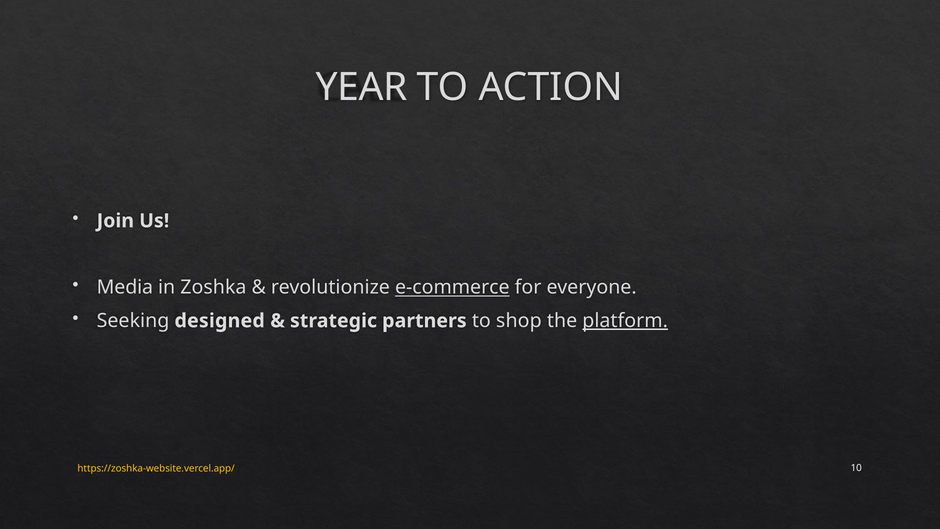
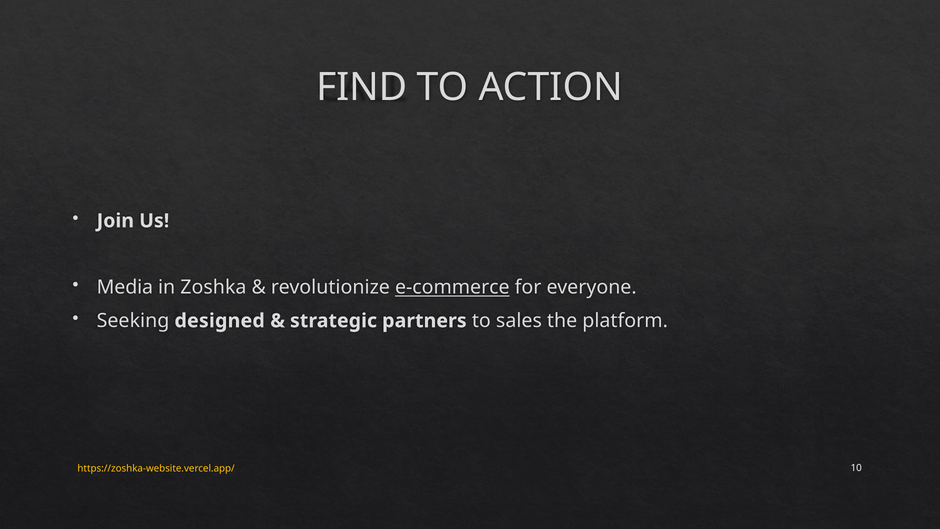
YEAR: YEAR -> FIND (362, 87)
shop: shop -> sales (519, 321)
platform underline: present -> none (625, 321)
